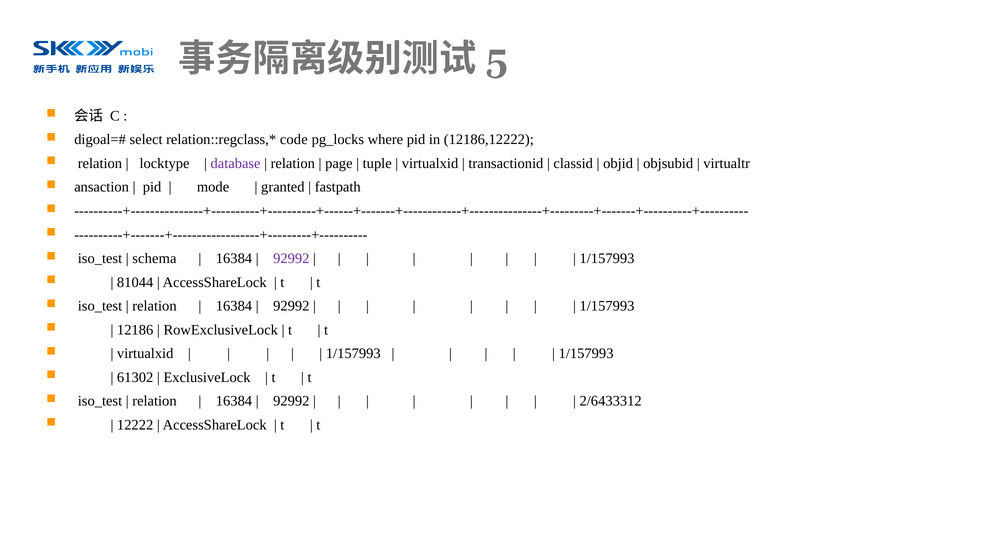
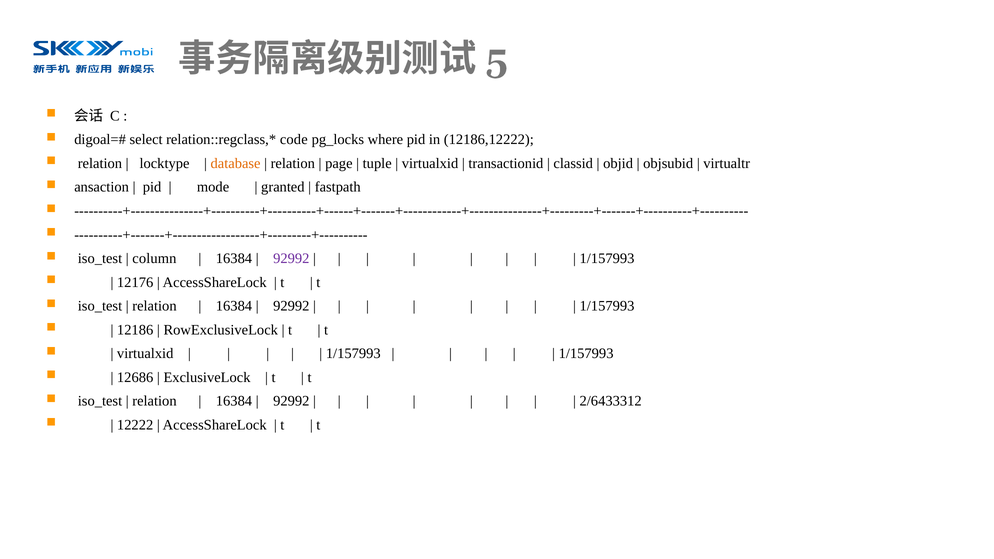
database colour: purple -> orange (236, 163)
schema: schema -> column (154, 259)
81044: 81044 -> 12176 (135, 282)
61302: 61302 -> 12686 (135, 377)
